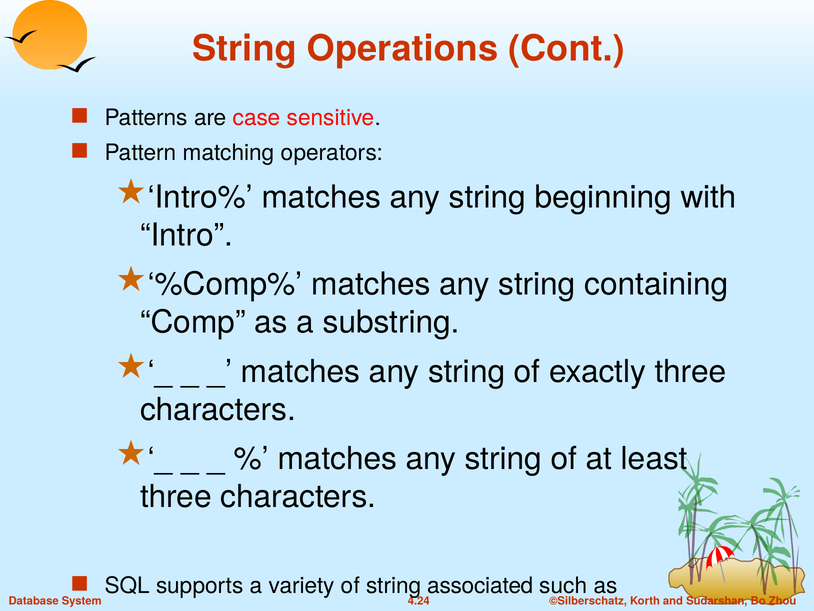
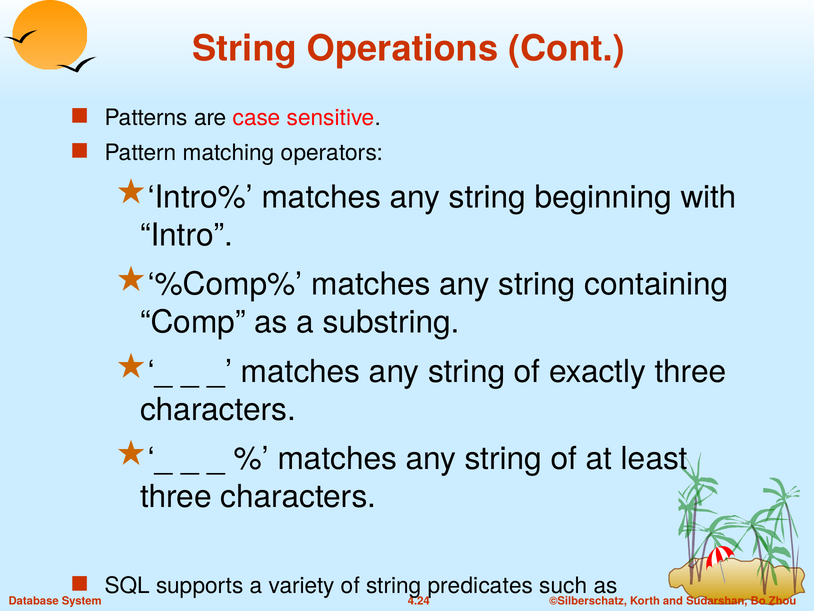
associated: associated -> predicates (480, 585)
